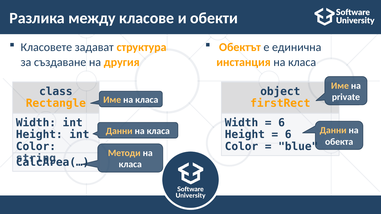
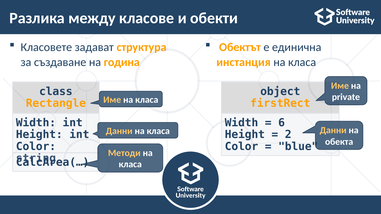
другия: другия -> година (122, 62)
6: 6 -> 2 (288, 135)
